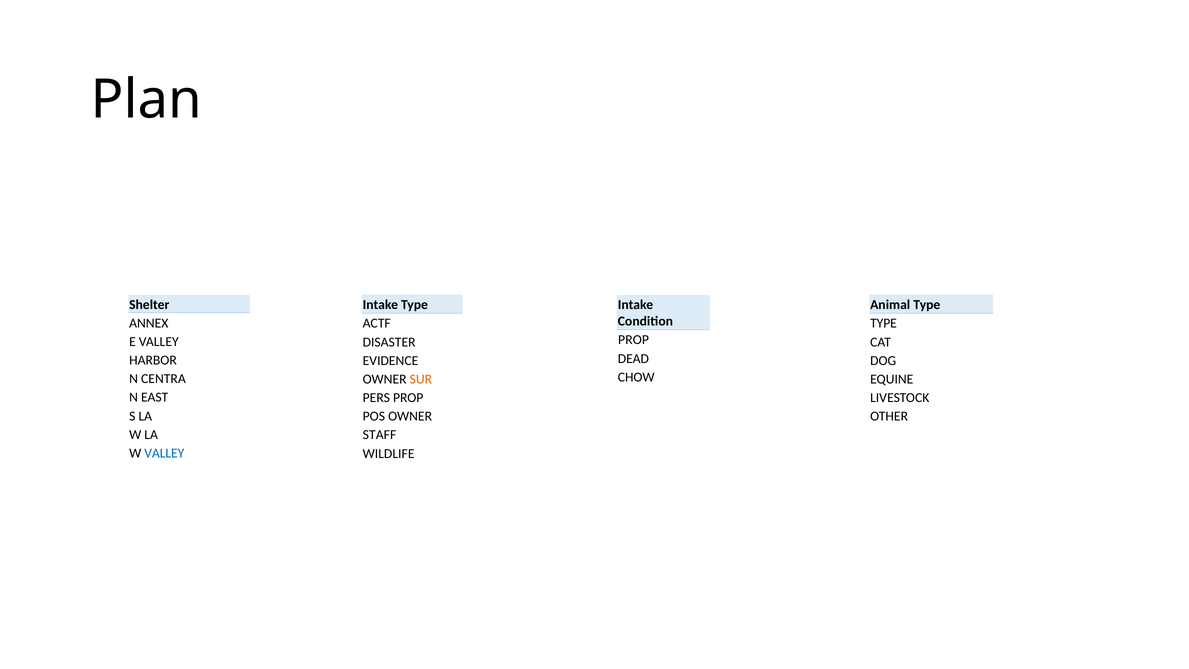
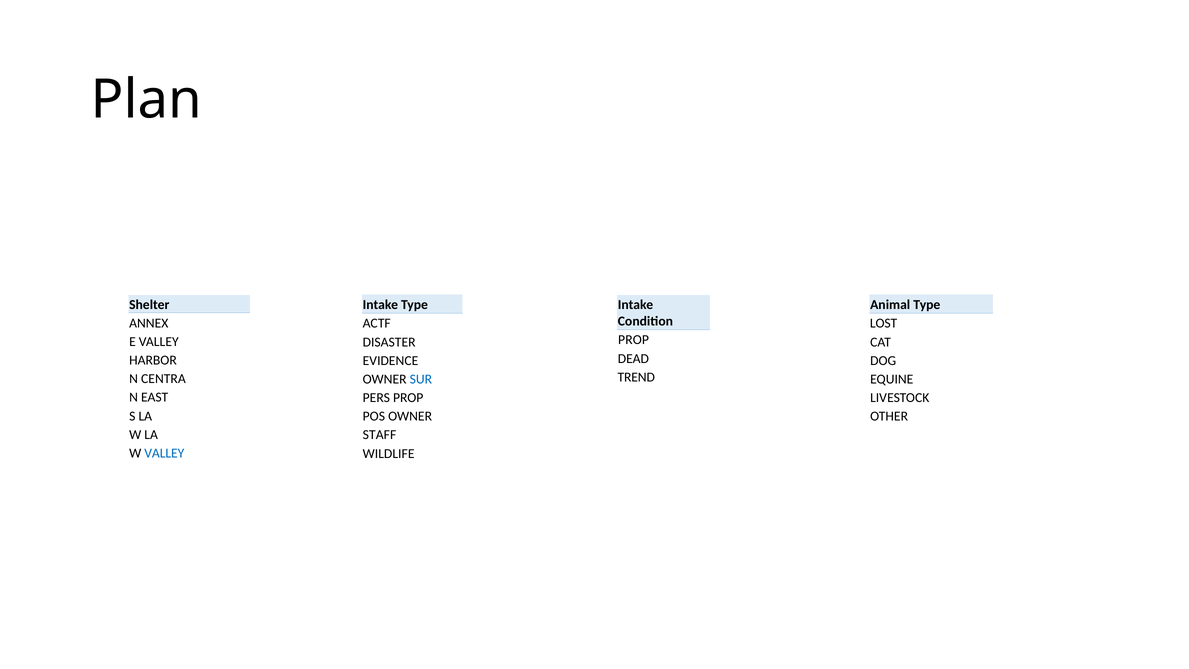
TYPE: TYPE -> LOST (884, 323)
CHOW: CHOW -> TREND (636, 377)
SUR colour: orange -> blue (421, 379)
